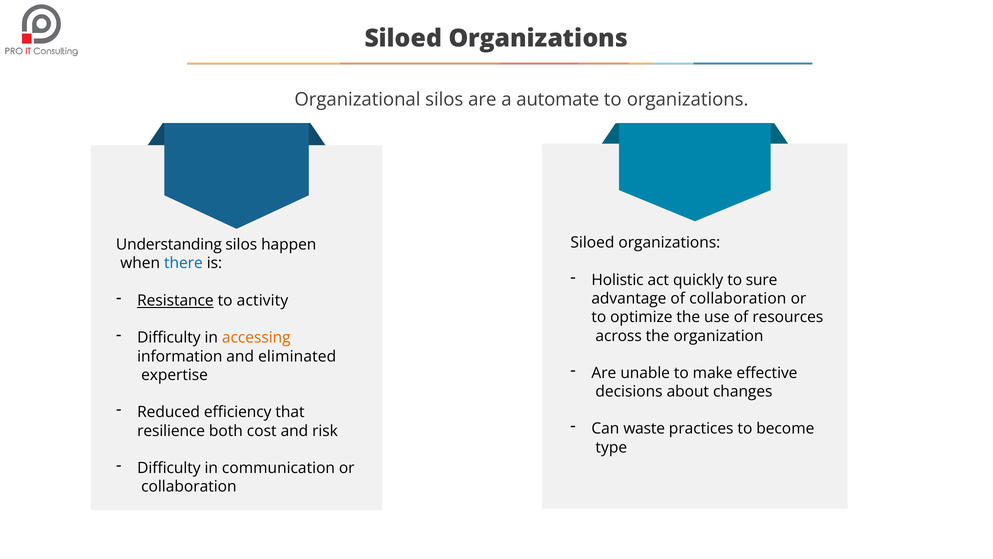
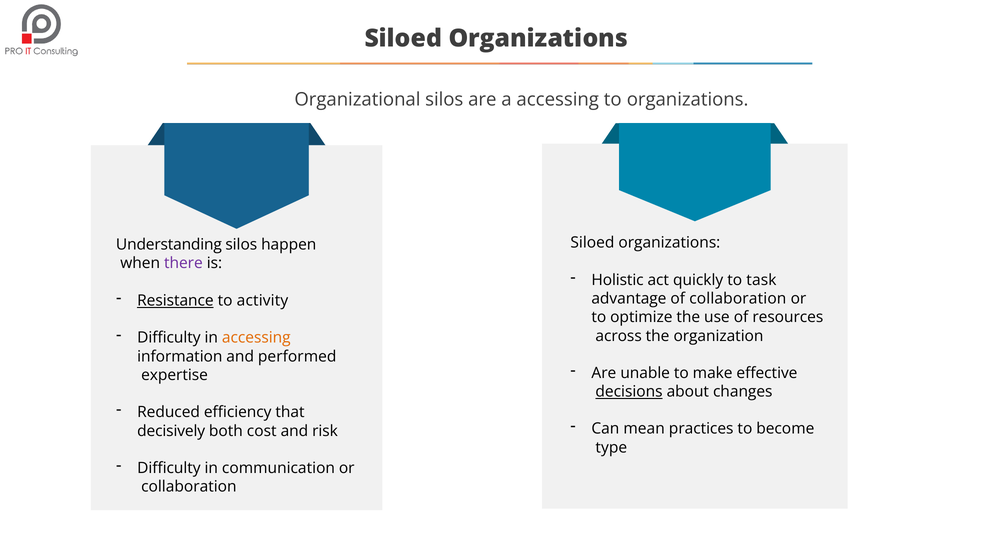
a automate: automate -> accessing (558, 99)
there colour: blue -> purple (183, 263)
sure: sure -> task (761, 280)
eliminated: eliminated -> performed (297, 356)
decisions underline: none -> present (629, 391)
waste: waste -> mean (644, 428)
resilience: resilience -> decisively (171, 431)
